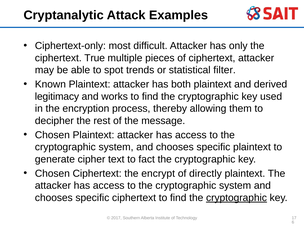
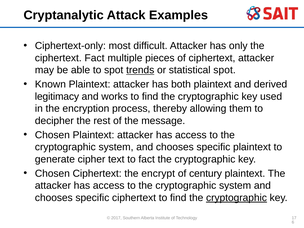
ciphertext True: True -> Fact (95, 58)
trends underline: none -> present (140, 70)
statistical filter: filter -> spot (225, 70)
directly: directly -> century (206, 173)
